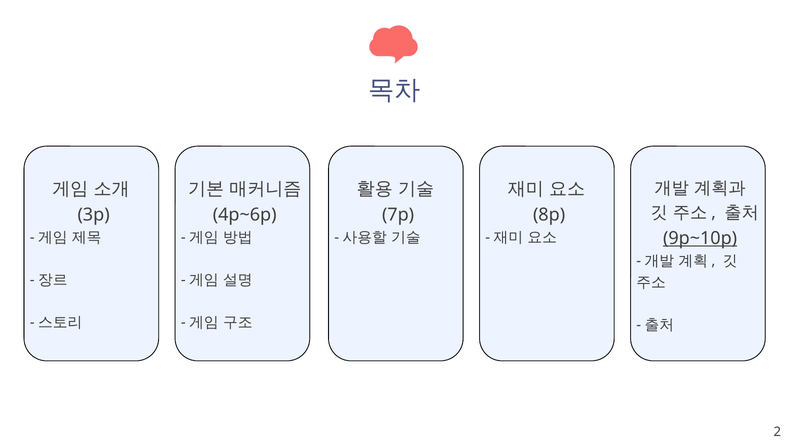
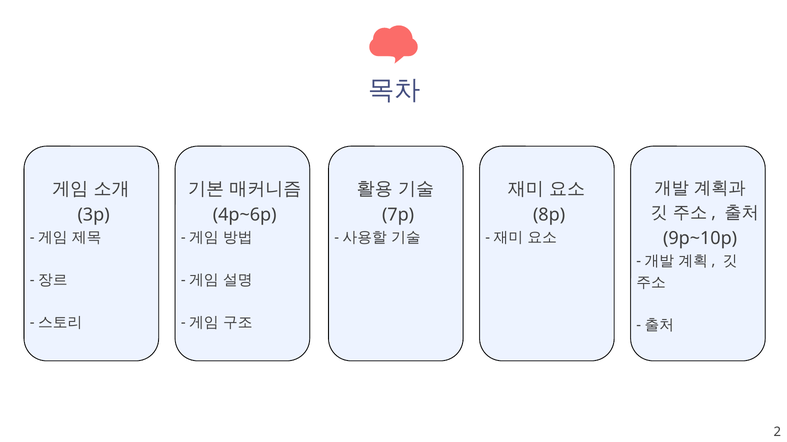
9p~10p underline: present -> none (700, 239)
